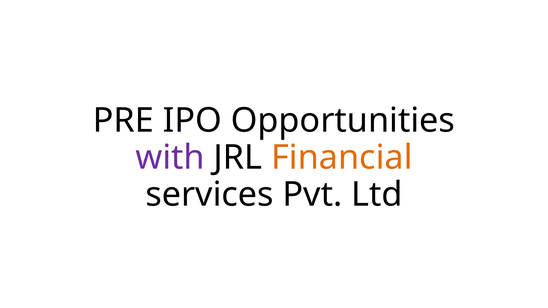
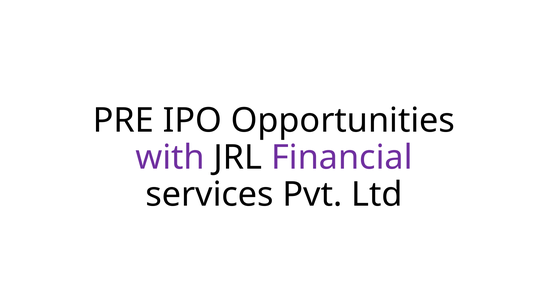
Financial colour: orange -> purple (342, 158)
